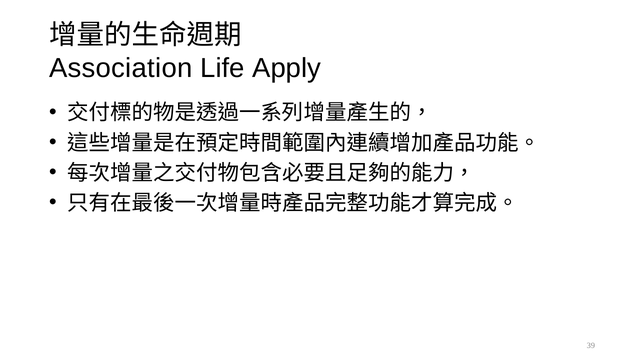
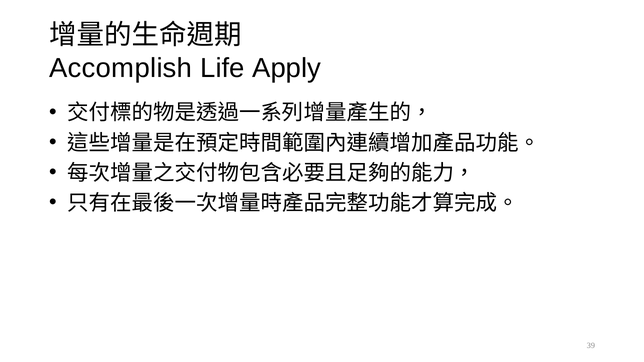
Association: Association -> Accomplish (121, 68)
